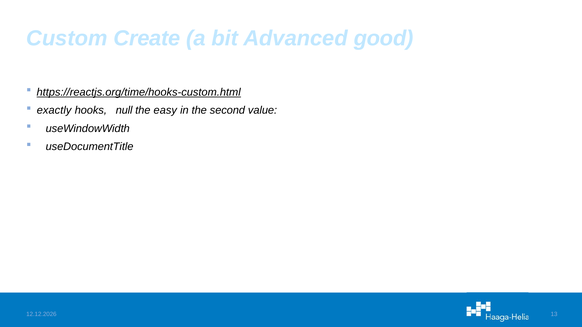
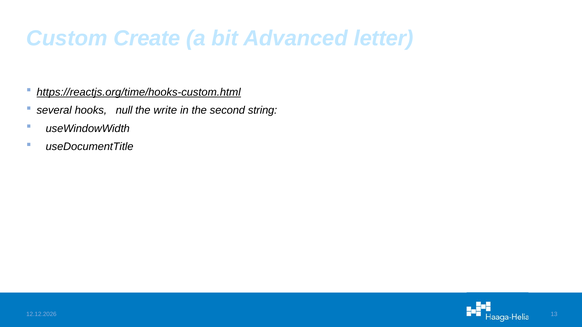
good: good -> letter (384, 38)
exactly: exactly -> several (54, 110)
easy: easy -> write (165, 110)
value: value -> string (263, 110)
